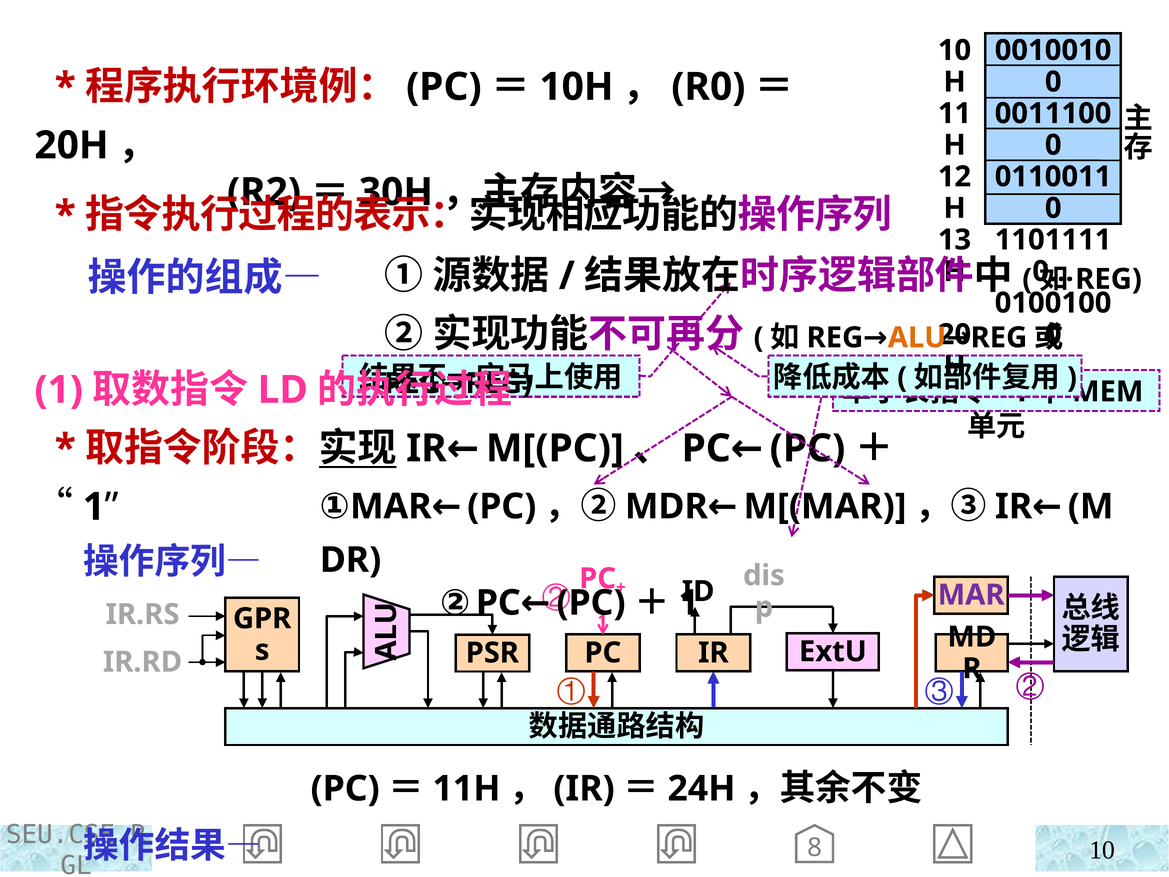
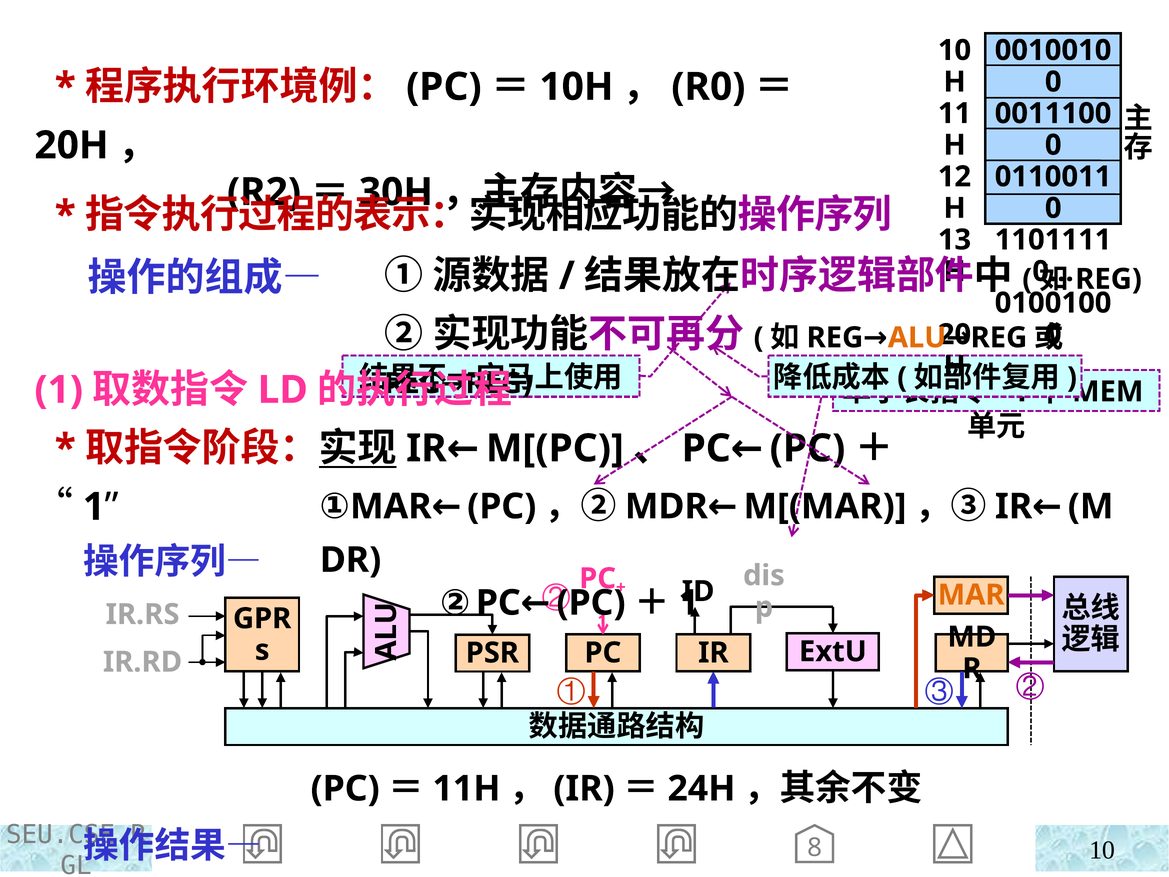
MAR colour: purple -> orange (971, 595)
